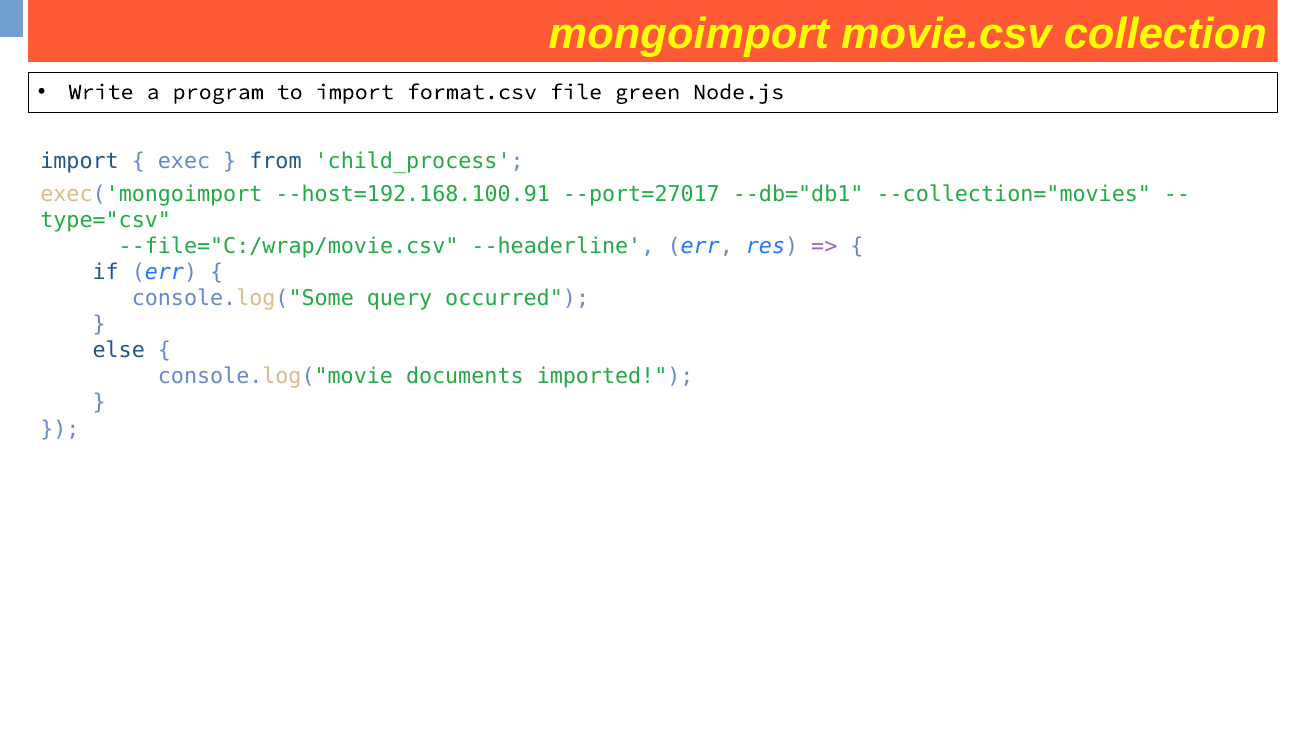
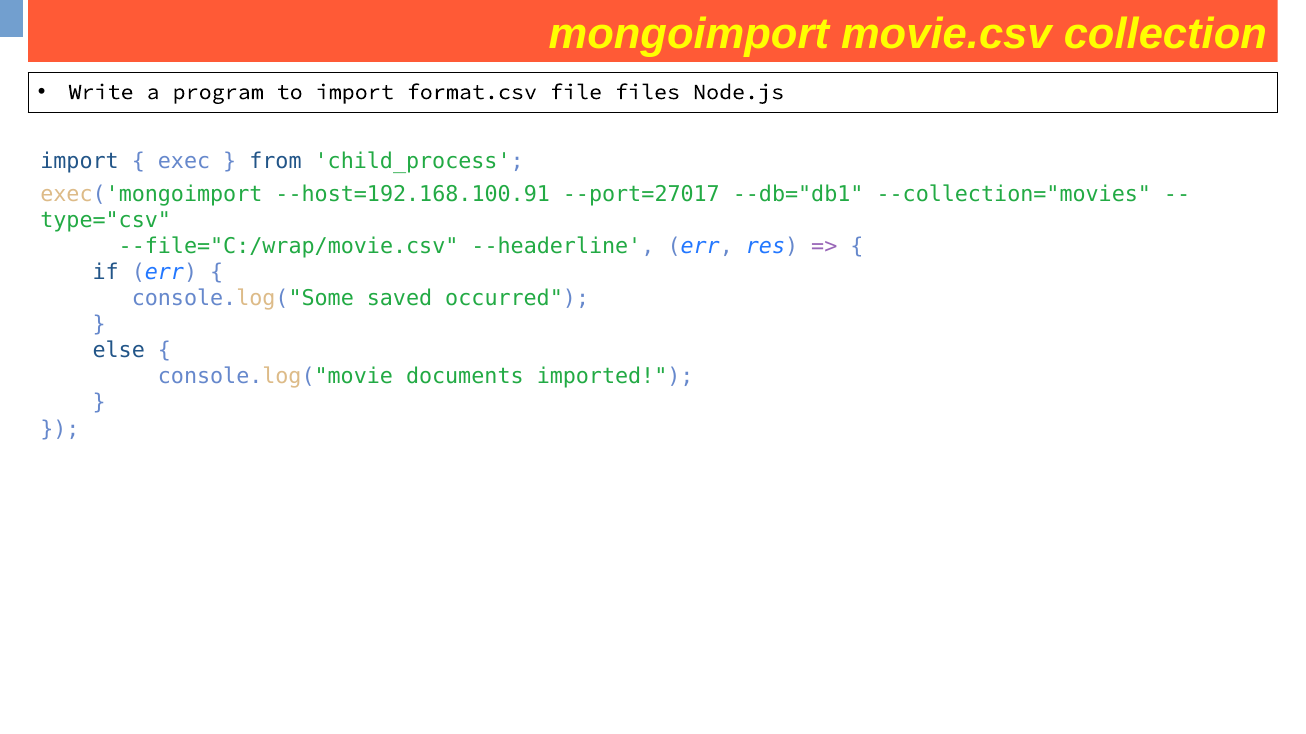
green: green -> files (648, 92)
query: query -> saved (400, 299)
